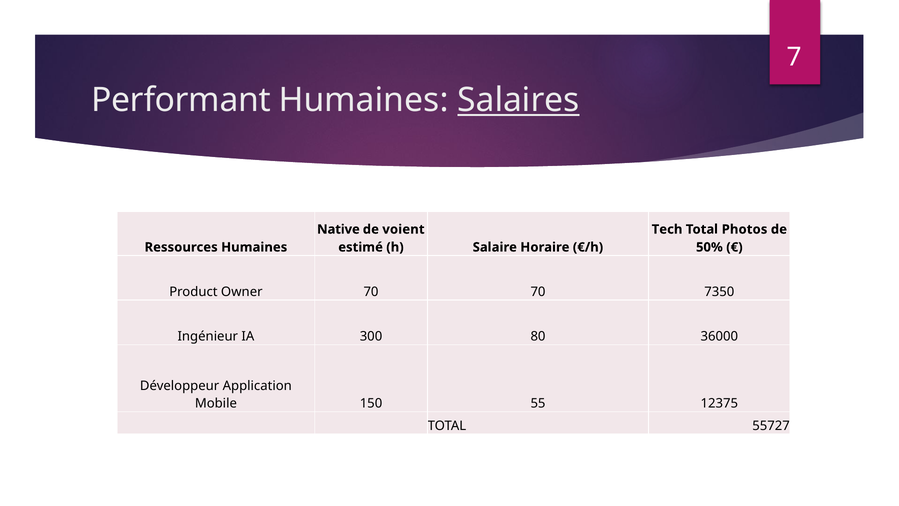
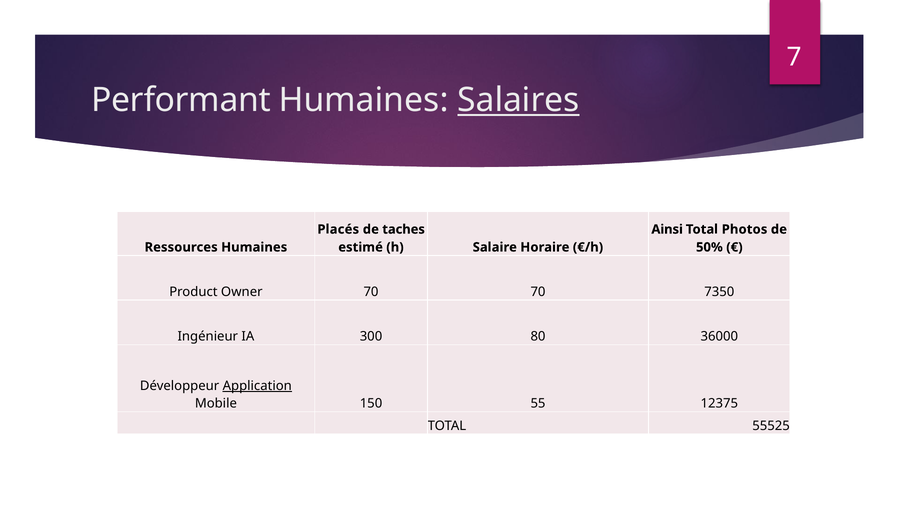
Native: Native -> Placés (338, 229)
voient: voient -> taches (404, 229)
Tech: Tech -> Ainsi (667, 229)
Application underline: none -> present (257, 385)
55727: 55727 -> 55525 (771, 426)
